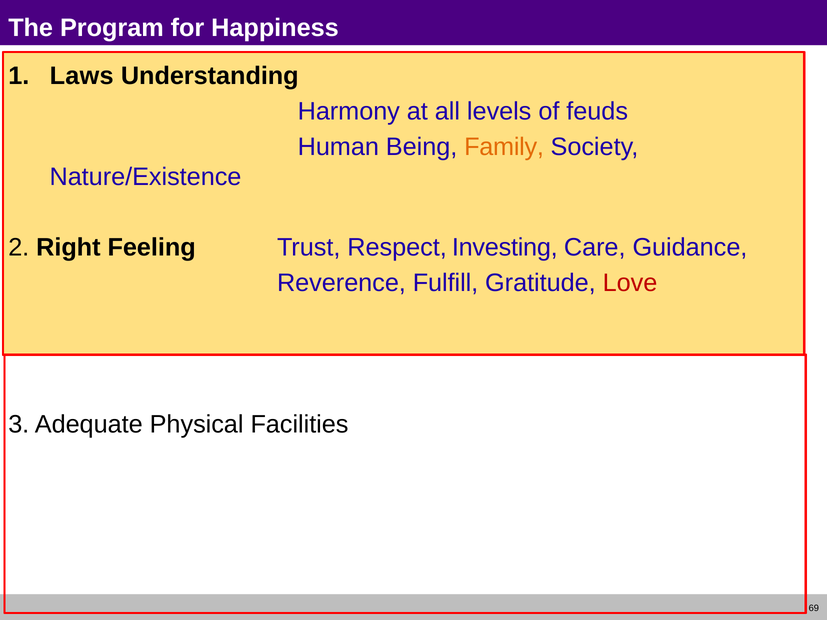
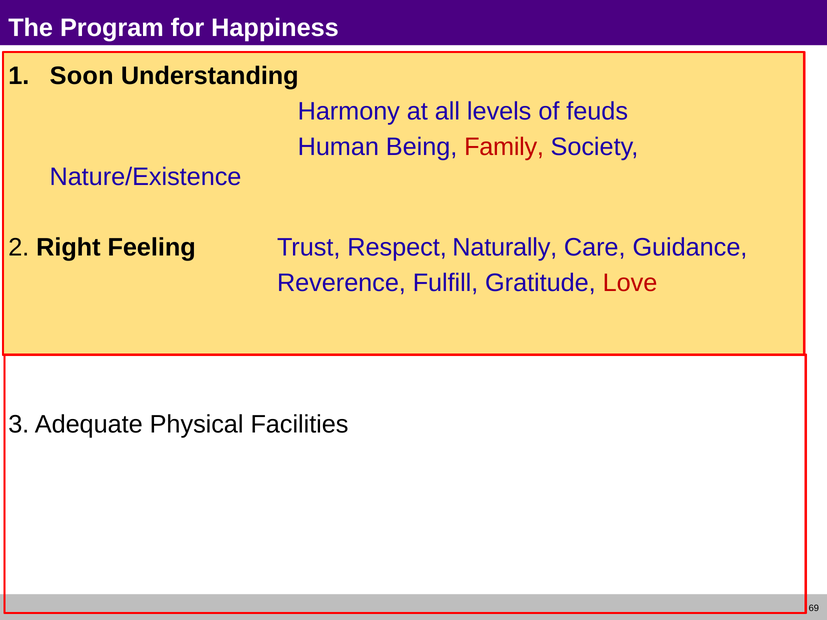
Laws: Laws -> Soon (82, 76)
Family colour: orange -> red (504, 147)
Investing: Investing -> Naturally (505, 248)
